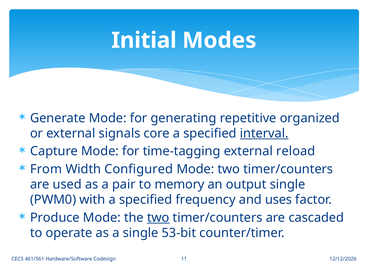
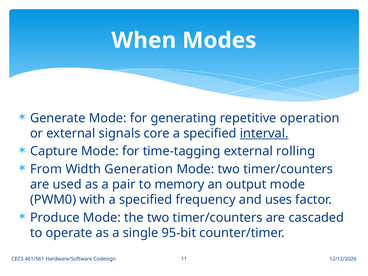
Initial: Initial -> When (144, 40)
organized: organized -> operation (310, 118)
reload: reload -> rolling (296, 151)
Configured: Configured -> Generation (139, 169)
output single: single -> mode (288, 184)
two underline: present -> none (158, 218)
53-bit: 53-bit -> 95-bit (179, 233)
